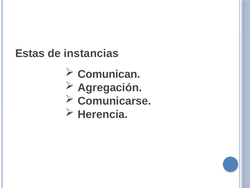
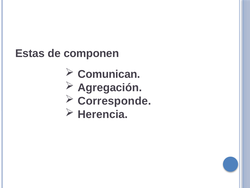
instancias: instancias -> componen (91, 53)
Comunicarse: Comunicarse -> Corresponde (114, 101)
